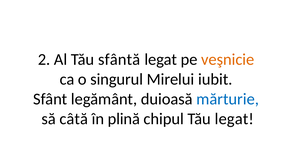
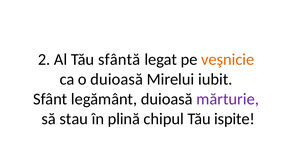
o singurul: singurul -> duioasă (117, 79)
mărturie colour: blue -> purple (228, 99)
câtă: câtă -> stau (74, 118)
Tău legat: legat -> ispite (234, 118)
